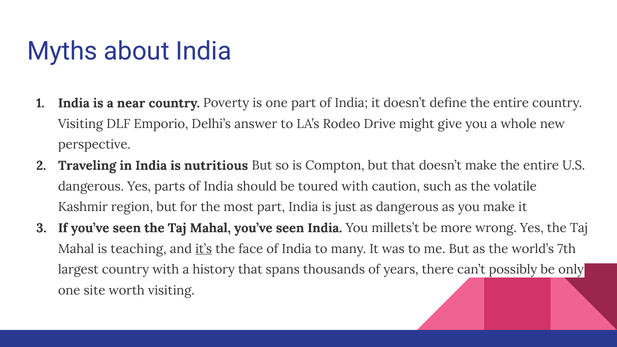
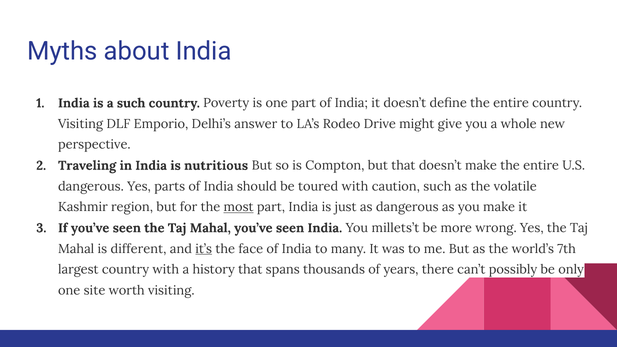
a near: near -> such (131, 103)
most underline: none -> present (239, 207)
teaching: teaching -> different (139, 249)
